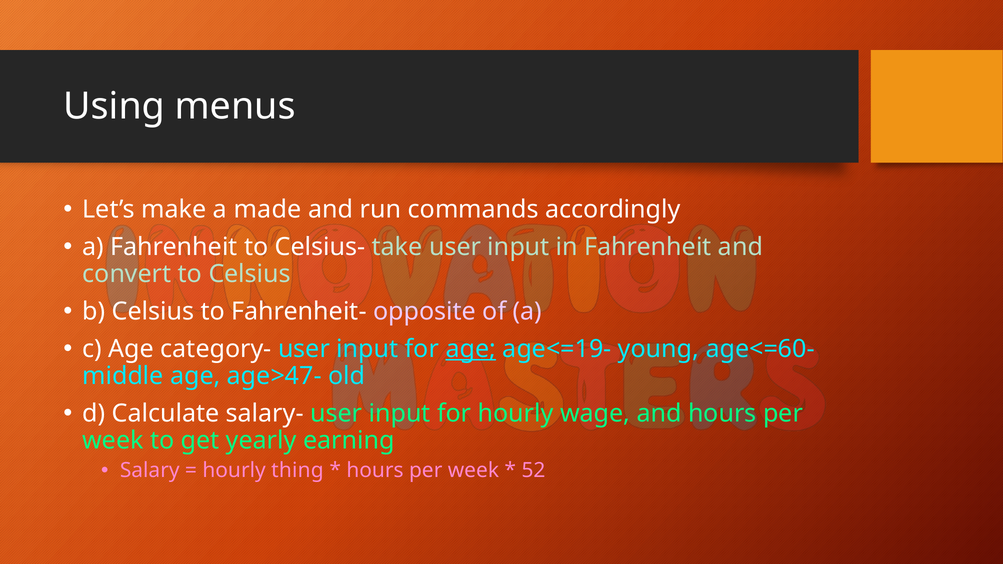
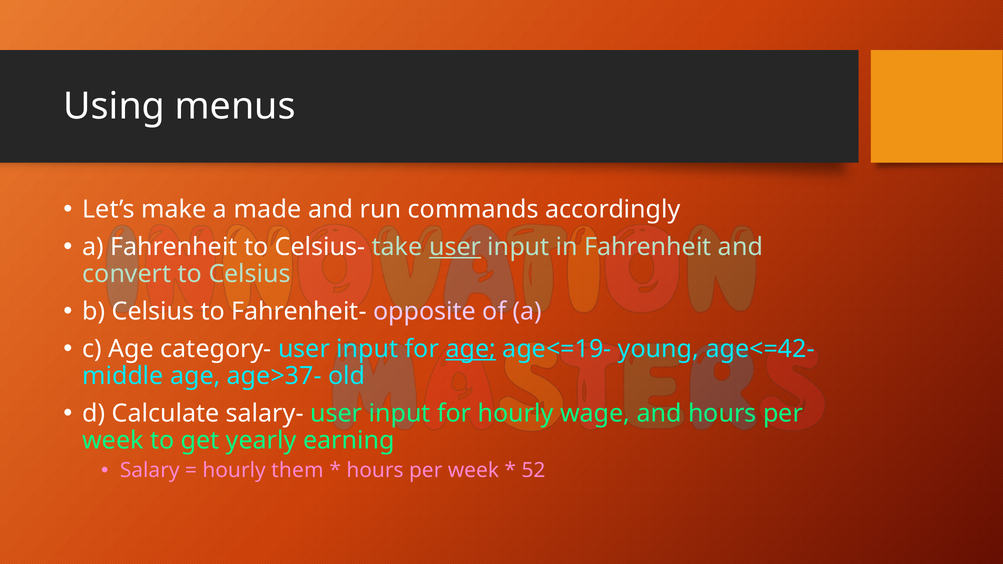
user underline: none -> present (455, 247)
age<=60-: age<=60- -> age<=42- (760, 349)
age>47-: age>47- -> age>37- (274, 376)
thing: thing -> them (297, 471)
